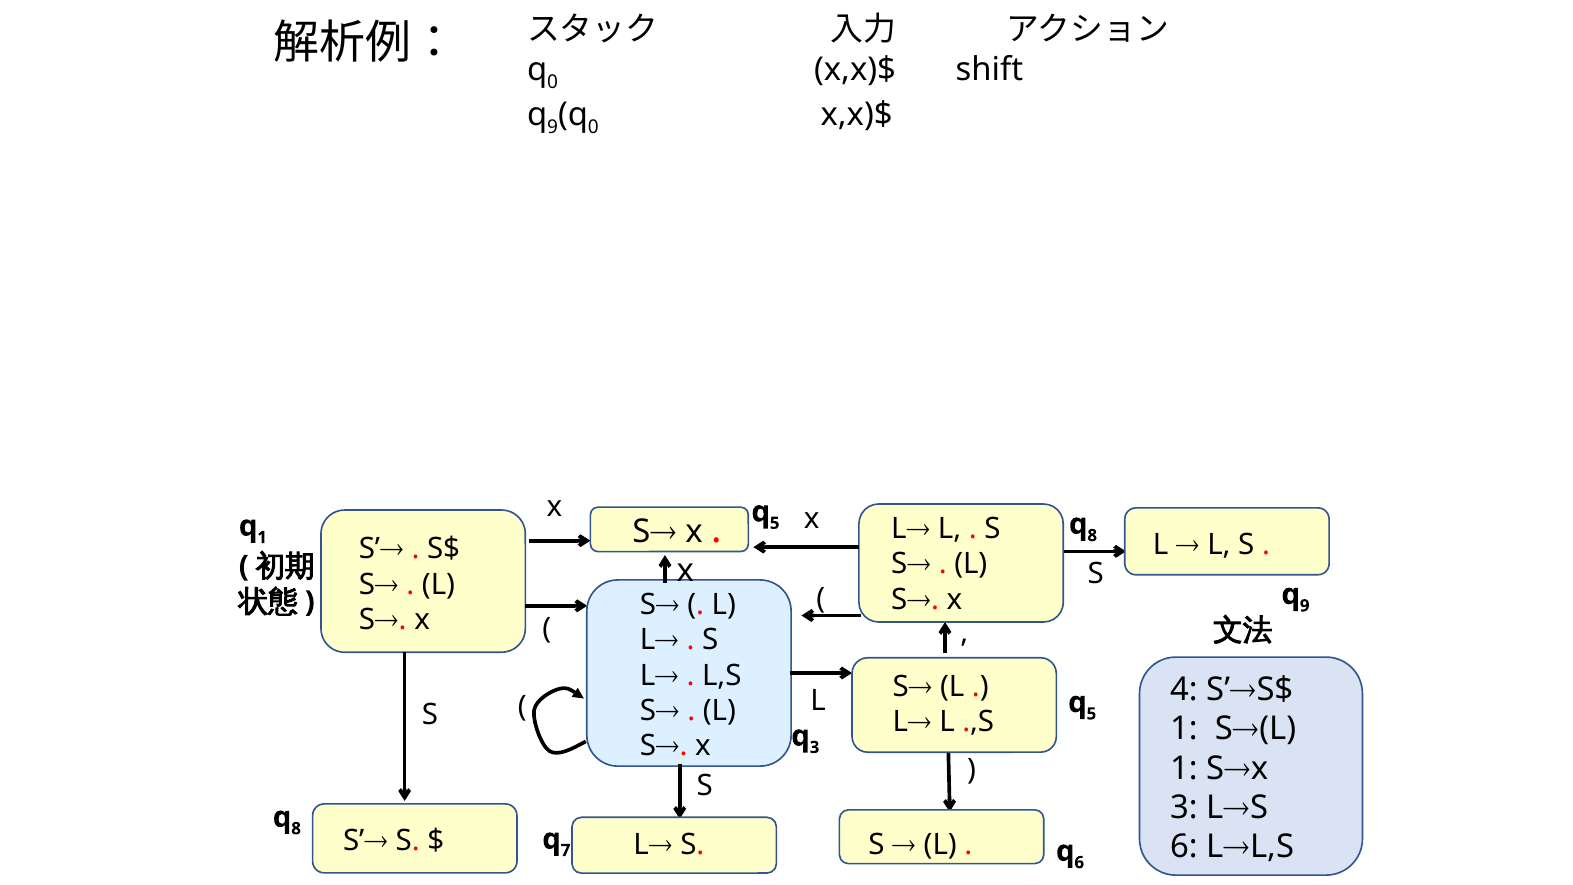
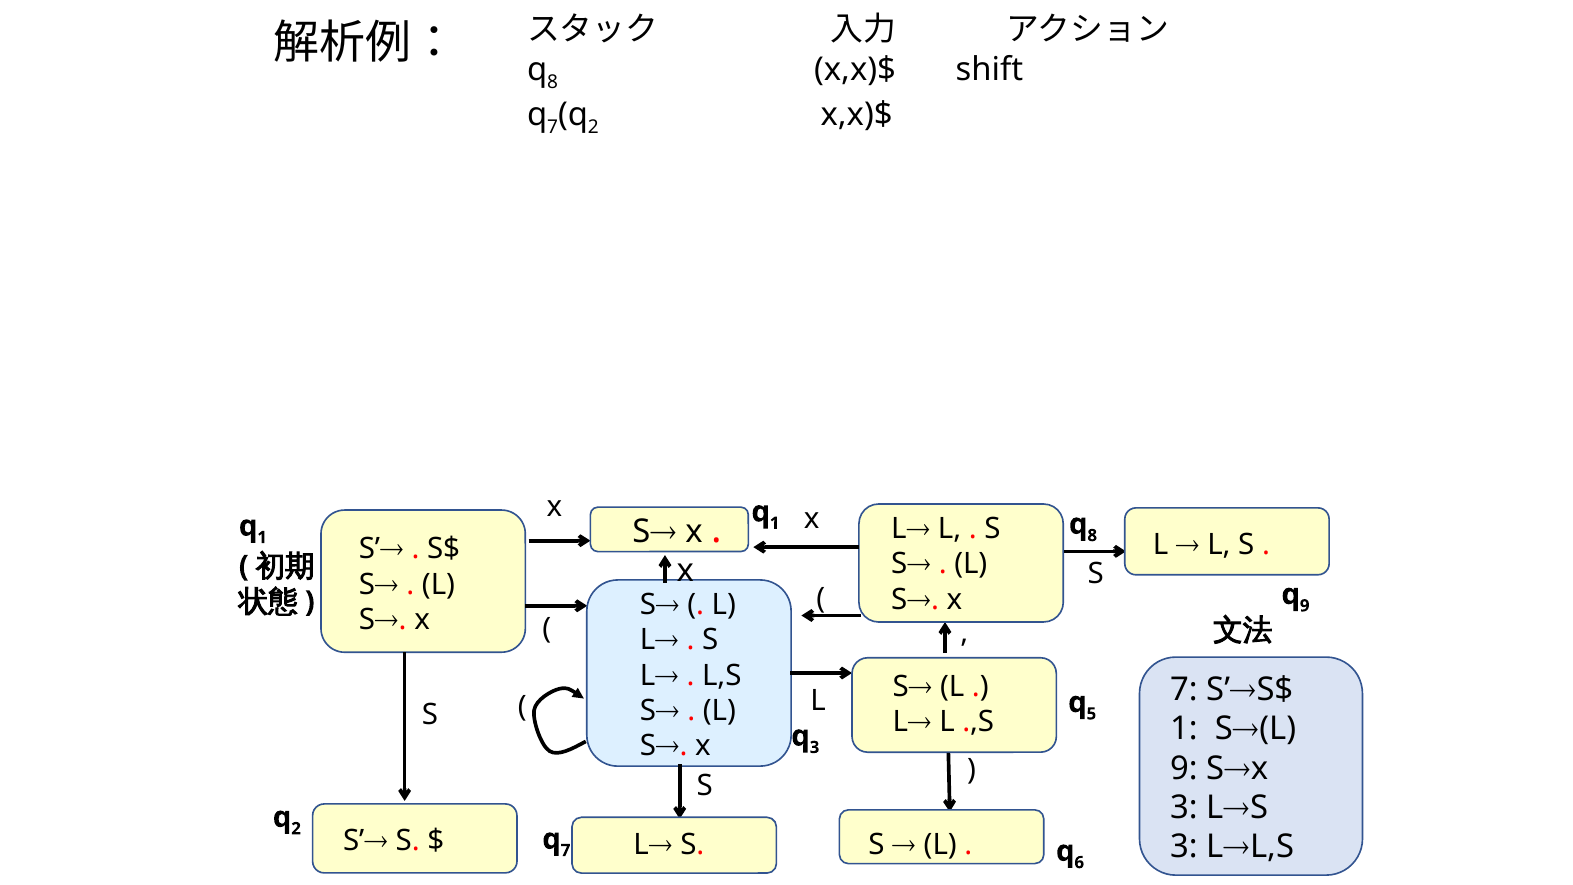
0: 0 -> 8 (553, 82)
9: 9 -> 7 (553, 127)
0: 0 -> 2 (593, 127)
5: 5 -> 1 (775, 523)
4: 4 -> 7 (1184, 690)
1: 1 -> 9 (1184, 768)
8: 8 -> 2 (296, 828)
6: 6 -> 3 (1184, 847)
